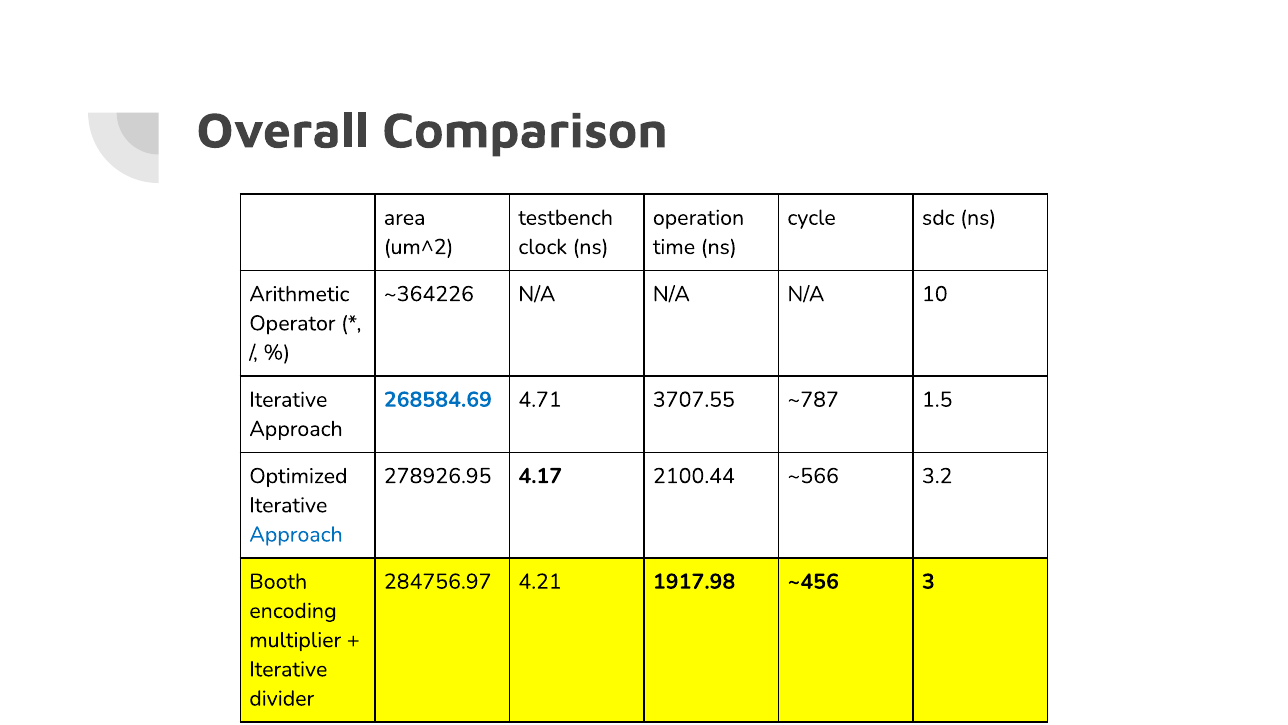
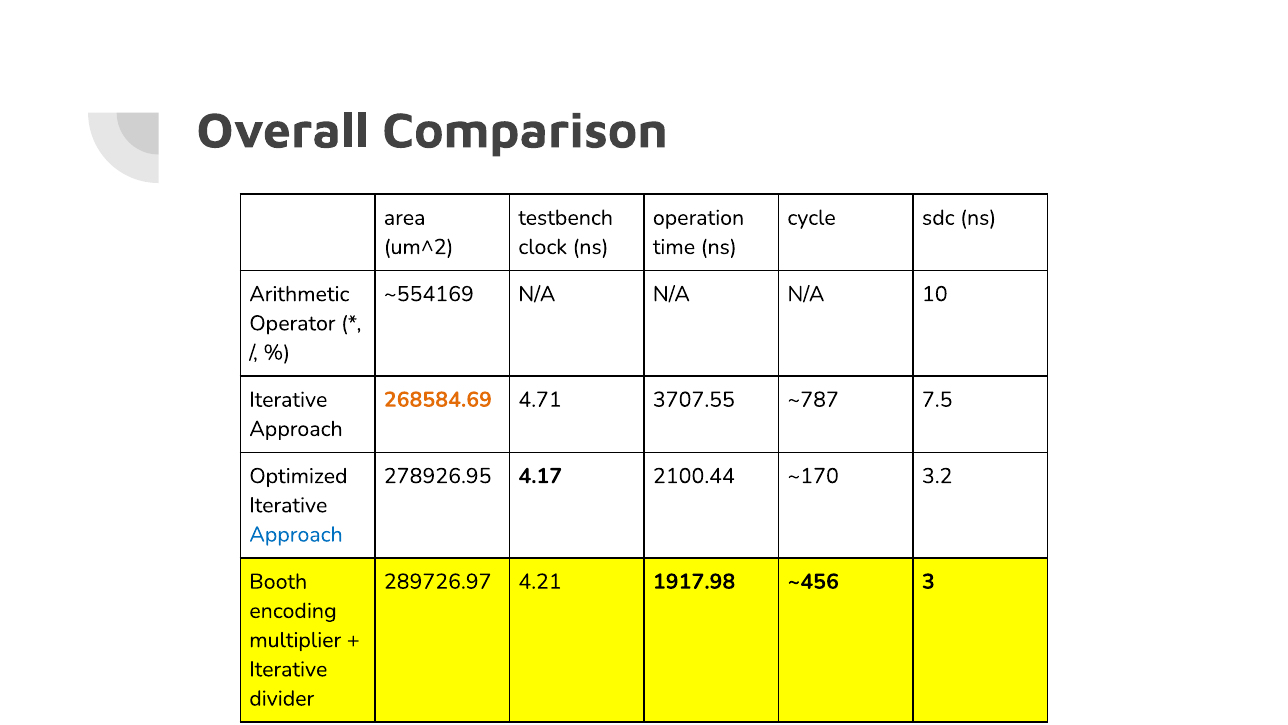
~364226: ~364226 -> ~554169 (429, 294)
268584.69 colour: blue -> orange (438, 399)
1.5: 1.5 -> 7.5 (937, 399)
~566: ~566 -> ~170 (813, 476)
284756.97: 284756.97 -> 289726.97 (438, 581)
